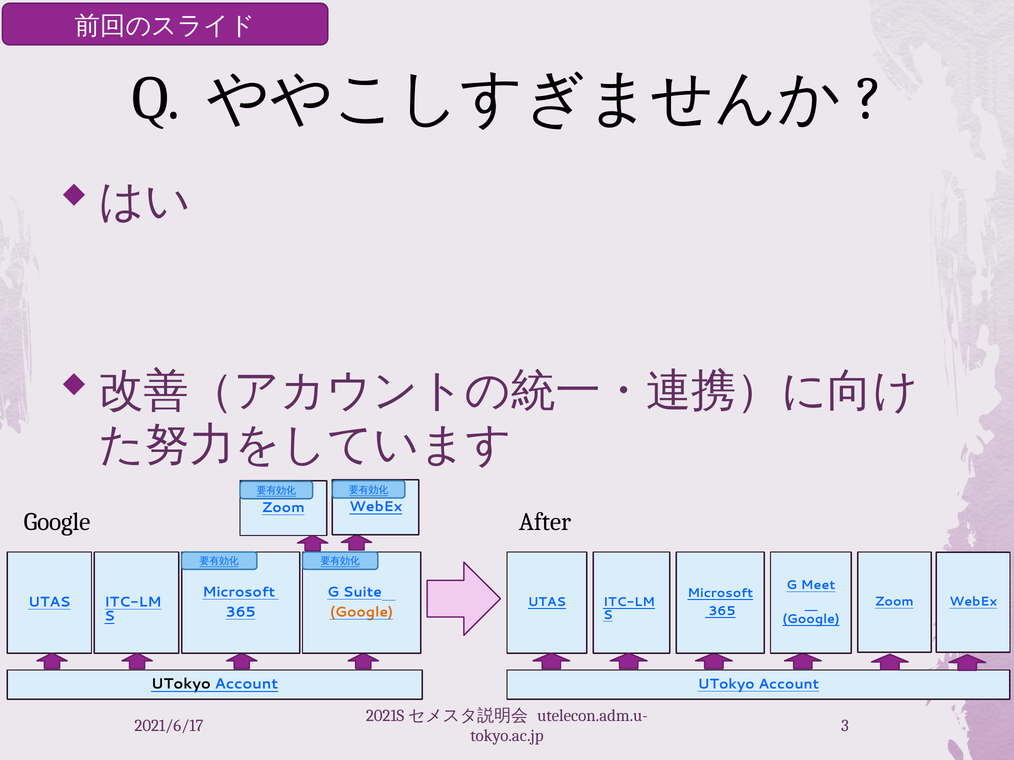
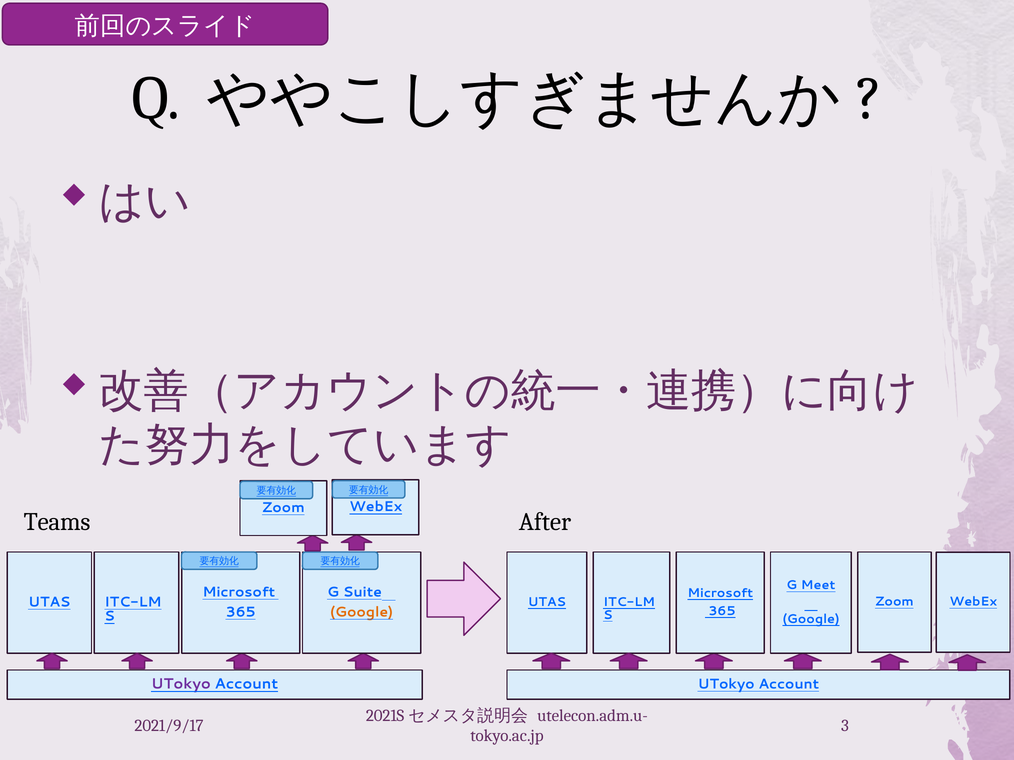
Google: Google -> Teams (57, 522)
UTokyo colour: black -> purple (181, 684)
2021/6/17: 2021/6/17 -> 2021/9/17 (169, 726)
